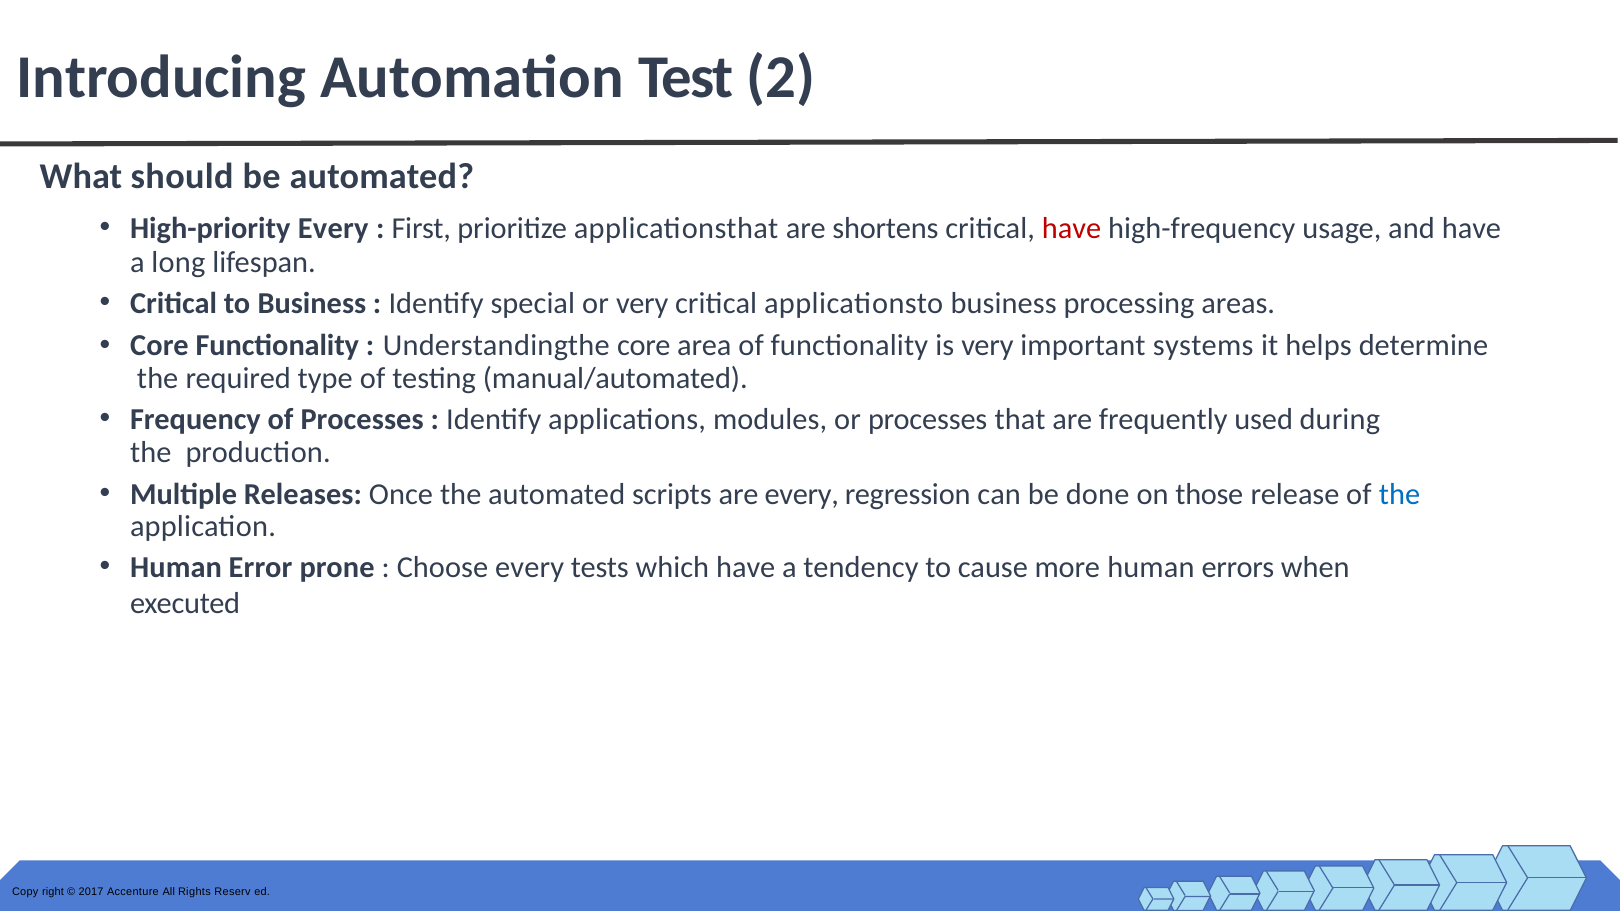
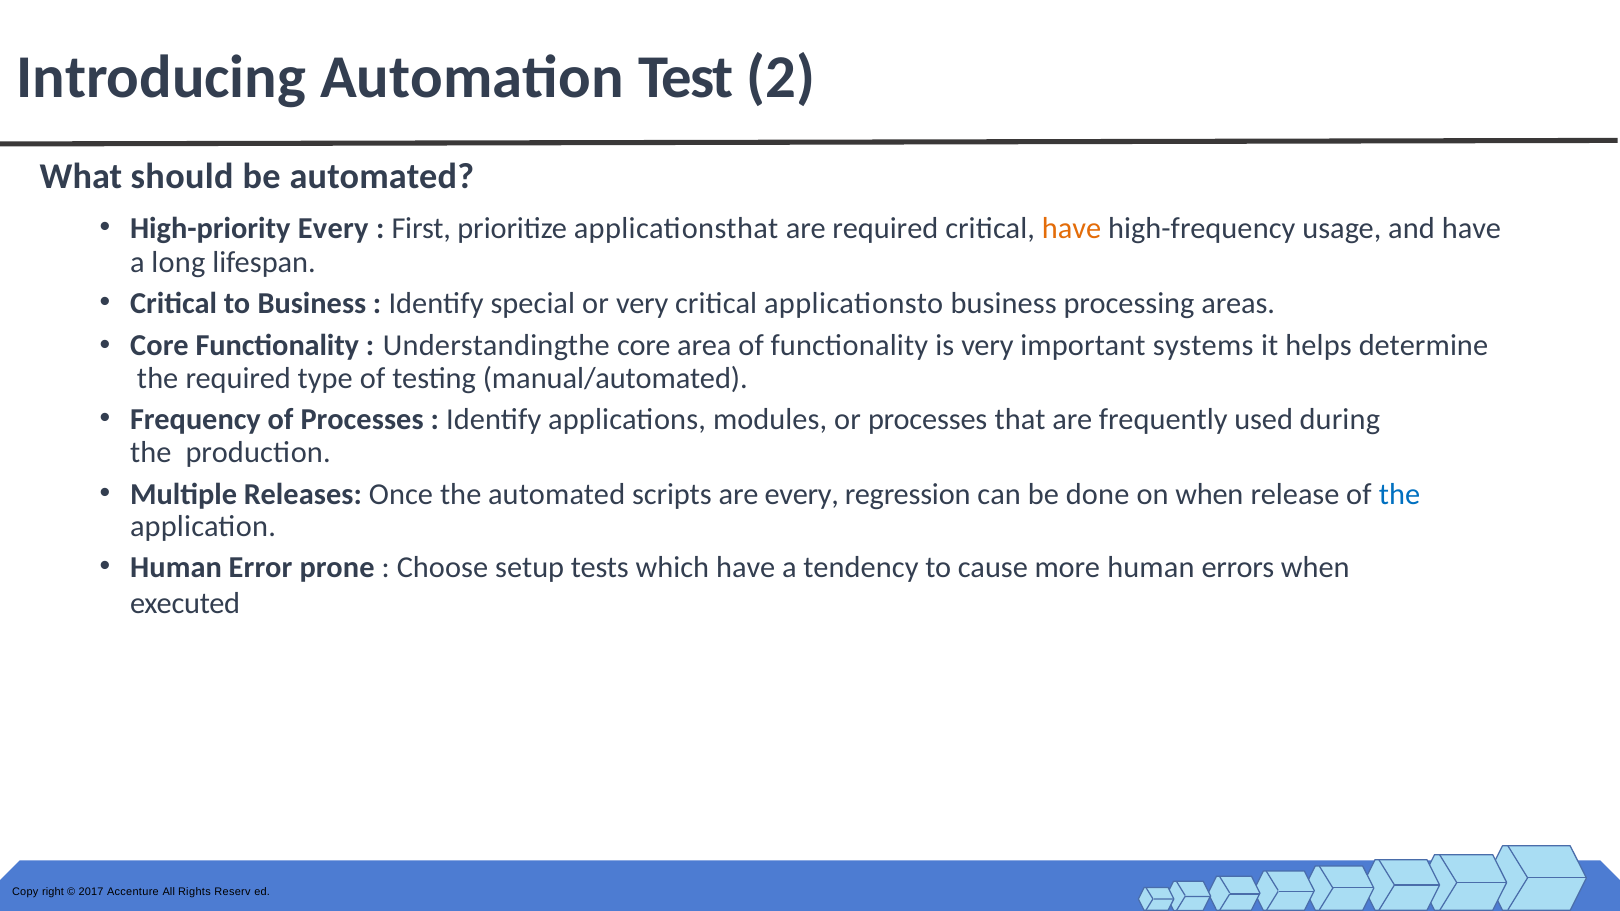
are shortens: shortens -> required (885, 228)
have colour: red -> orange (1072, 228)
on those: those -> when (1209, 494)
Choose every: every -> setup (530, 567)
